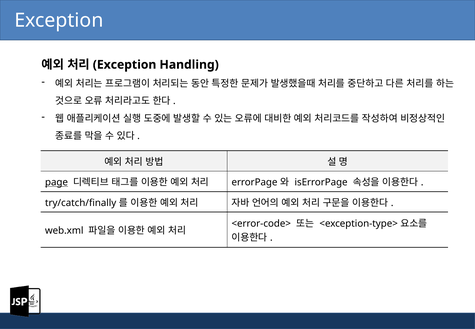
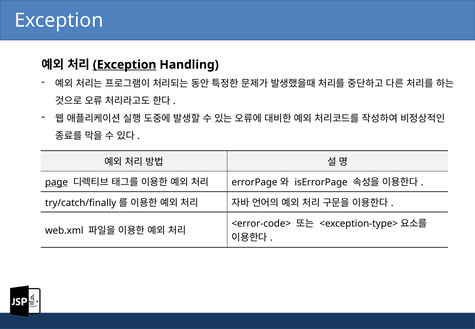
Exception underline: none -> present (125, 65)
